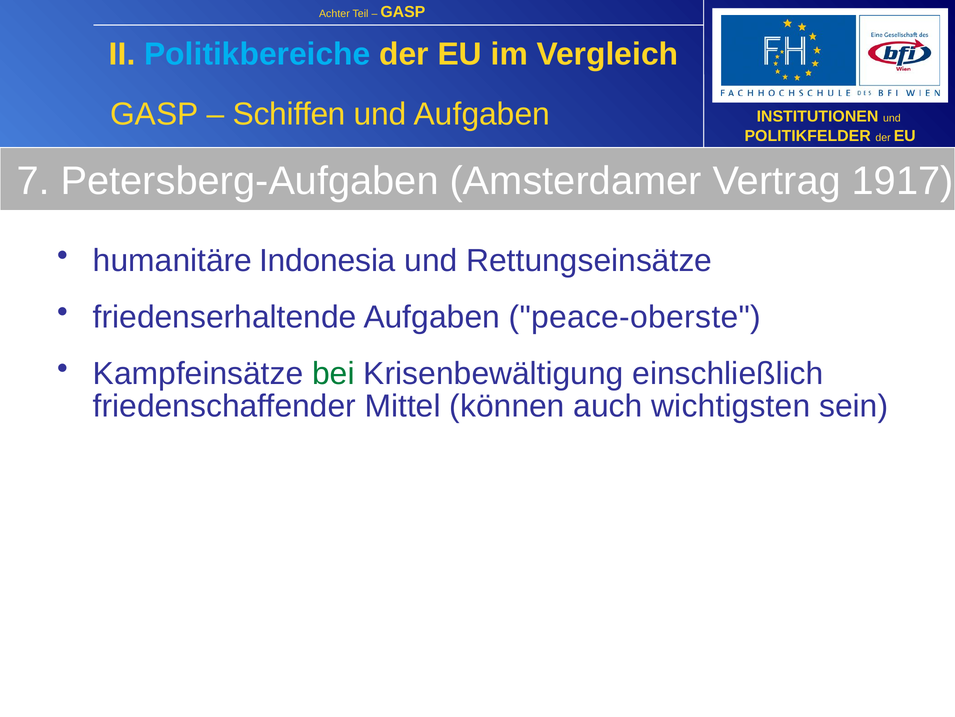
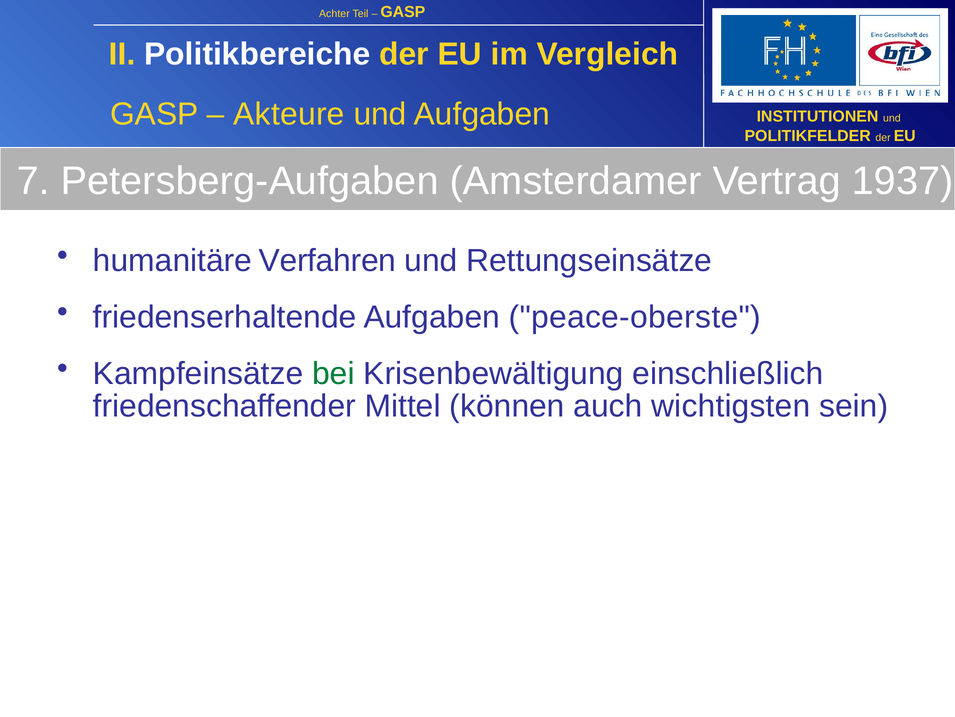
Politikbereiche colour: light blue -> white (257, 54)
Schiffen: Schiffen -> Akteure (289, 114)
1917: 1917 -> 1937 (903, 181)
Indonesia: Indonesia -> Verfahren (328, 261)
